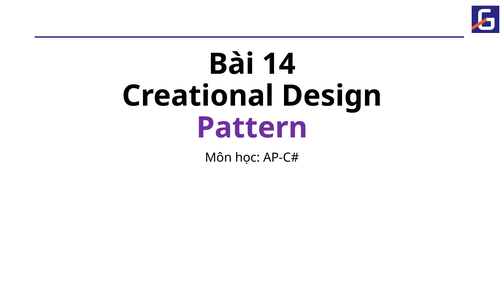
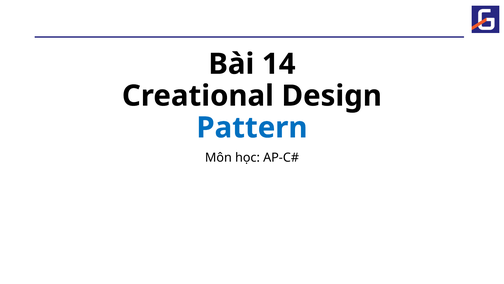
Pattern colour: purple -> blue (252, 127)
